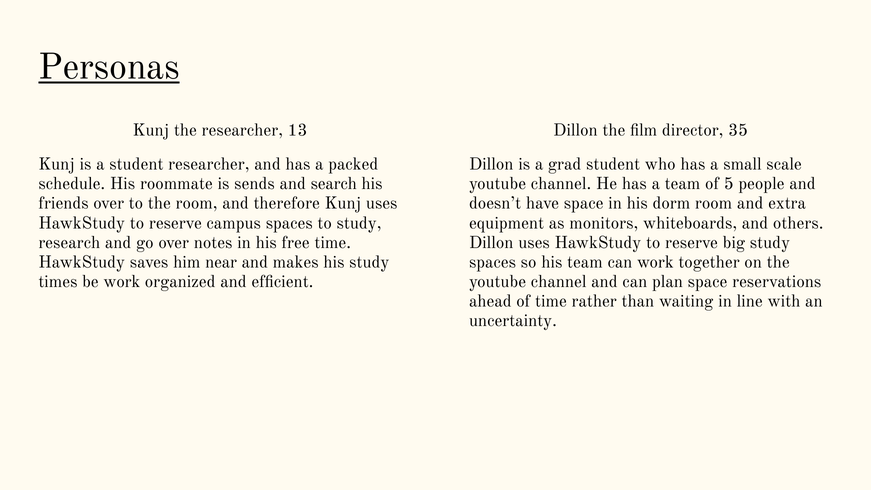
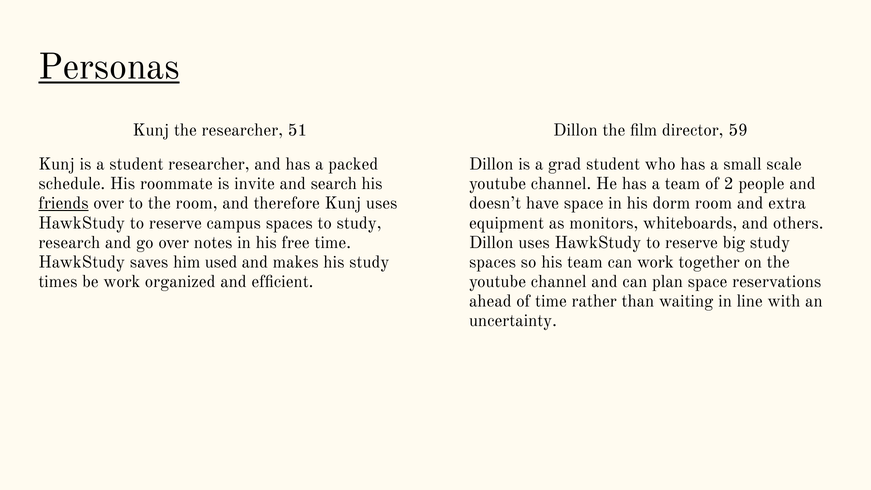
13: 13 -> 51 (298, 130)
35: 35 -> 59 (738, 130)
sends: sends -> invite (255, 184)
5: 5 -> 2 (729, 184)
friends underline: none -> present (64, 203)
near: near -> used (221, 262)
